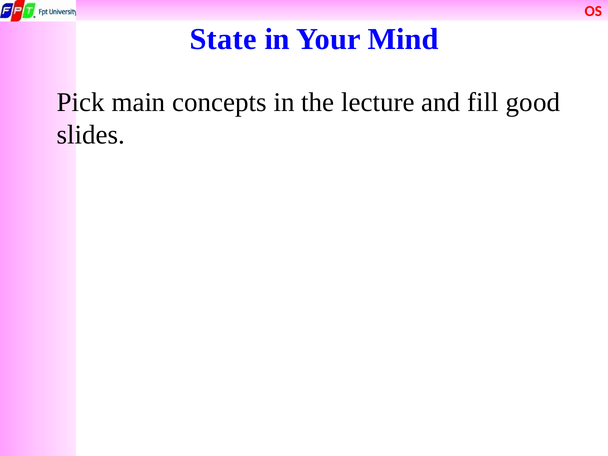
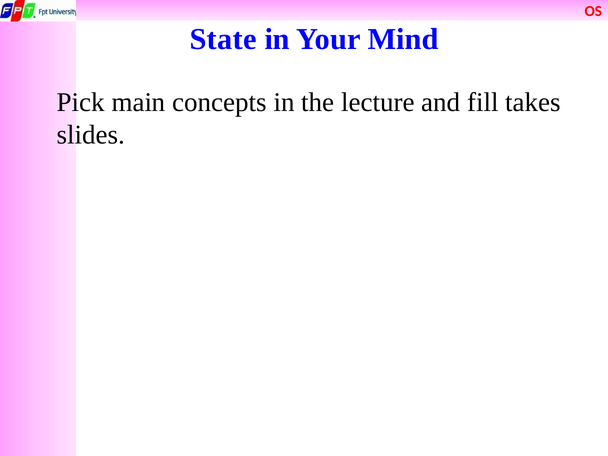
good: good -> takes (533, 102)
